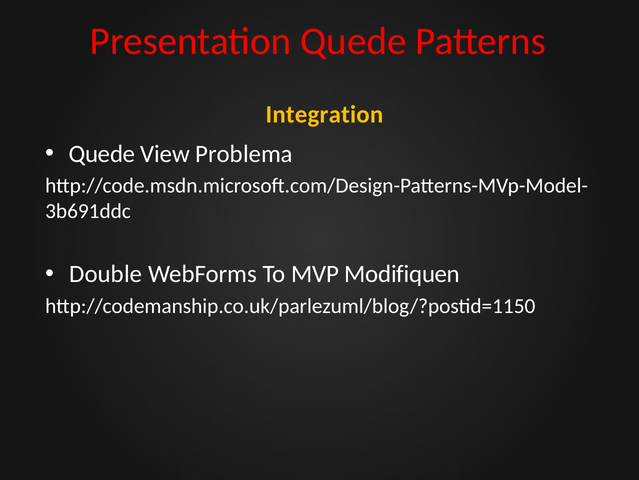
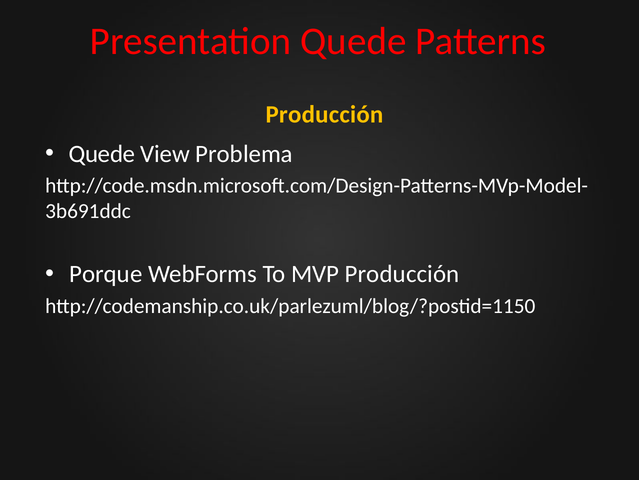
Integration: Integration -> Producción (324, 114)
Double: Double -> Porque (106, 274)
MVP Modifiquen: Modifiquen -> Producción (402, 274)
